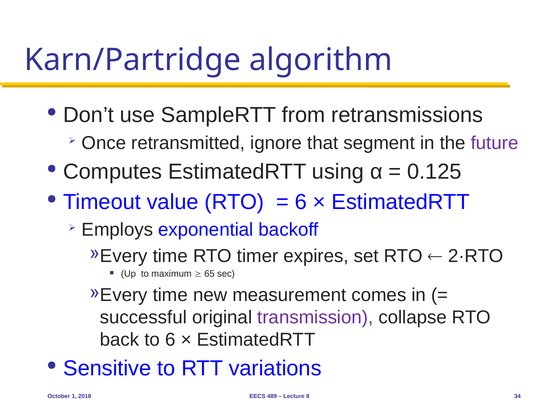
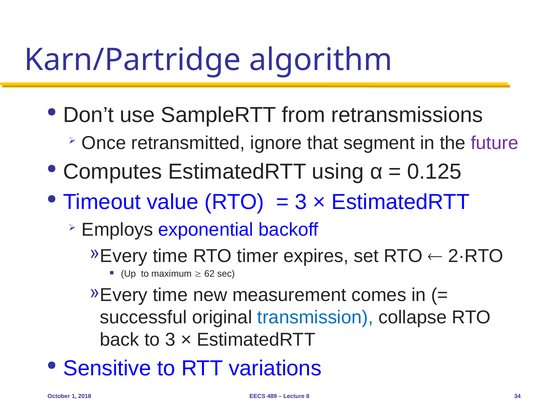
6: 6 -> 3 (301, 202)
65: 65 -> 62 (209, 274)
transmission colour: purple -> blue (315, 318)
to 6: 6 -> 3 (170, 340)
